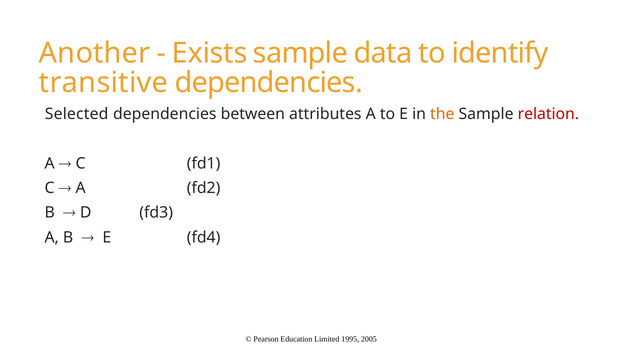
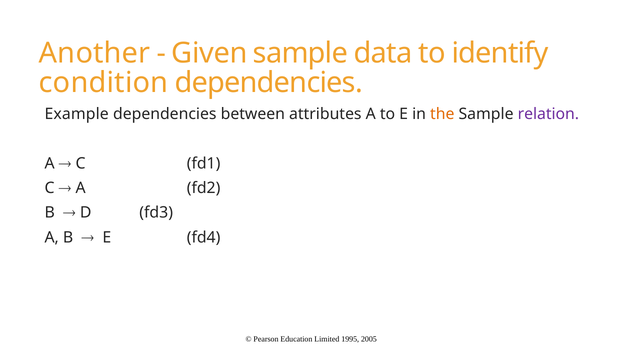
Exists: Exists -> Given (210, 53)
transitive: transitive -> condition (104, 83)
Selected: Selected -> Example (77, 114)
relation colour: red -> purple (548, 114)
